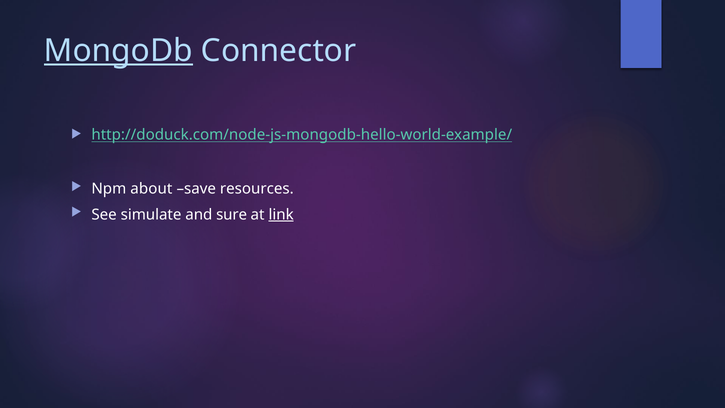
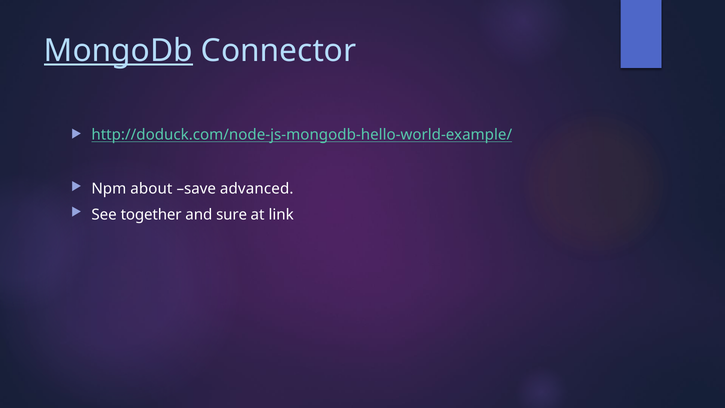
resources: resources -> advanced (257, 189)
simulate: simulate -> together (151, 215)
link underline: present -> none (281, 215)
